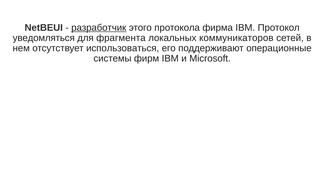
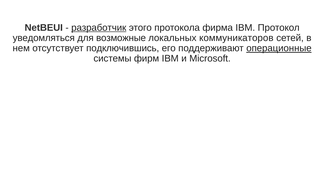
фрагмента: фрагмента -> возможные (121, 38)
использоваться: использоваться -> подключившись (123, 48)
операционные underline: none -> present (279, 48)
